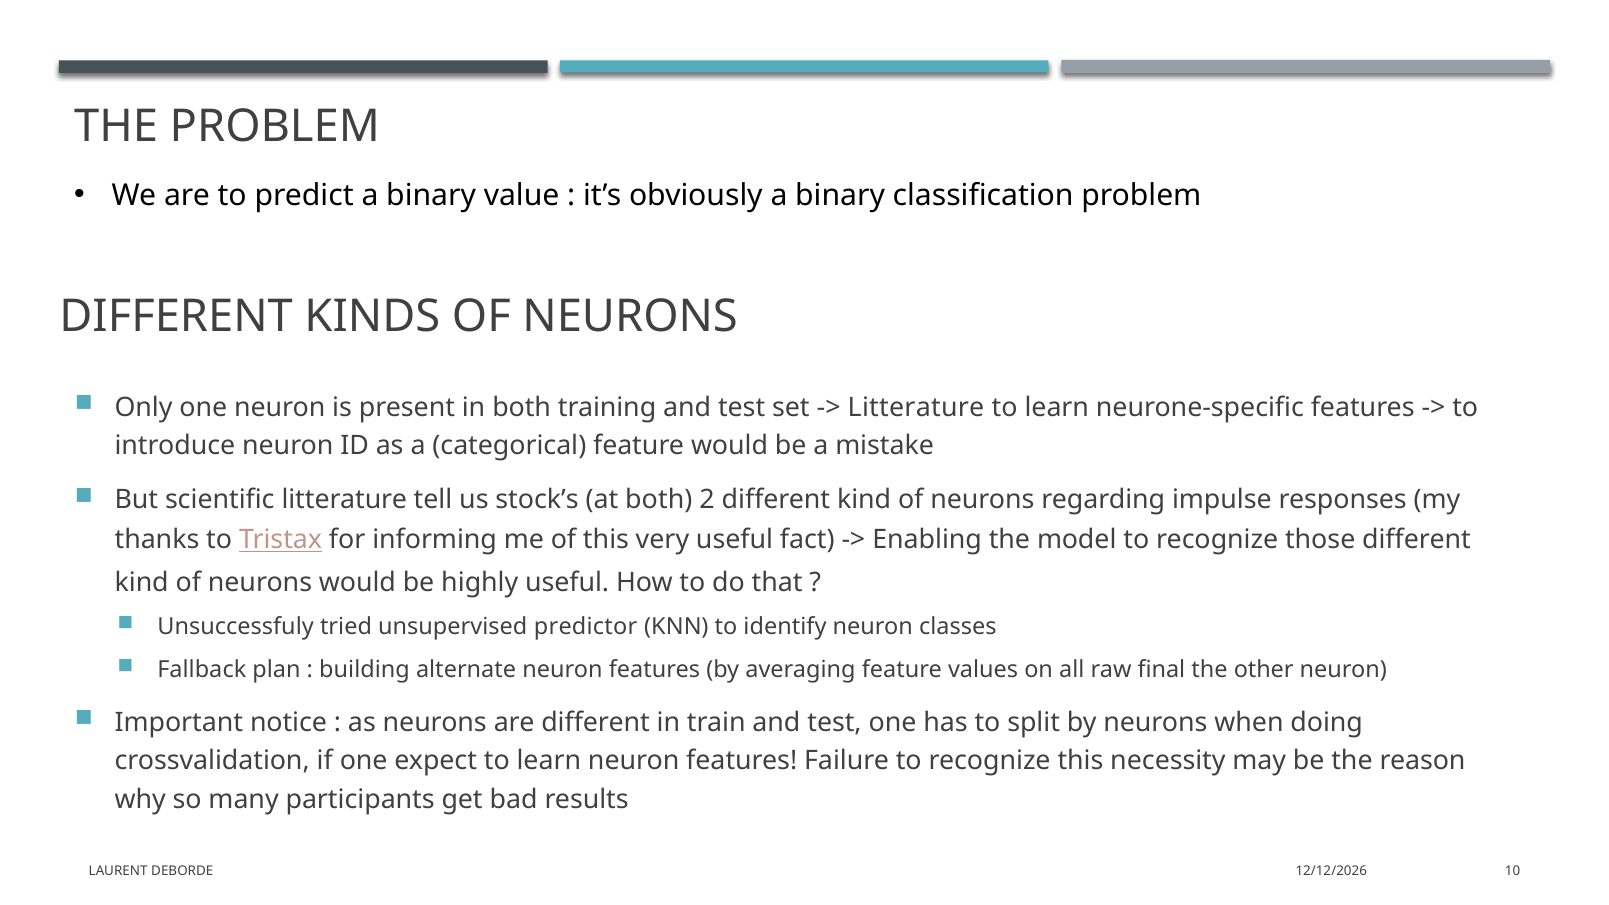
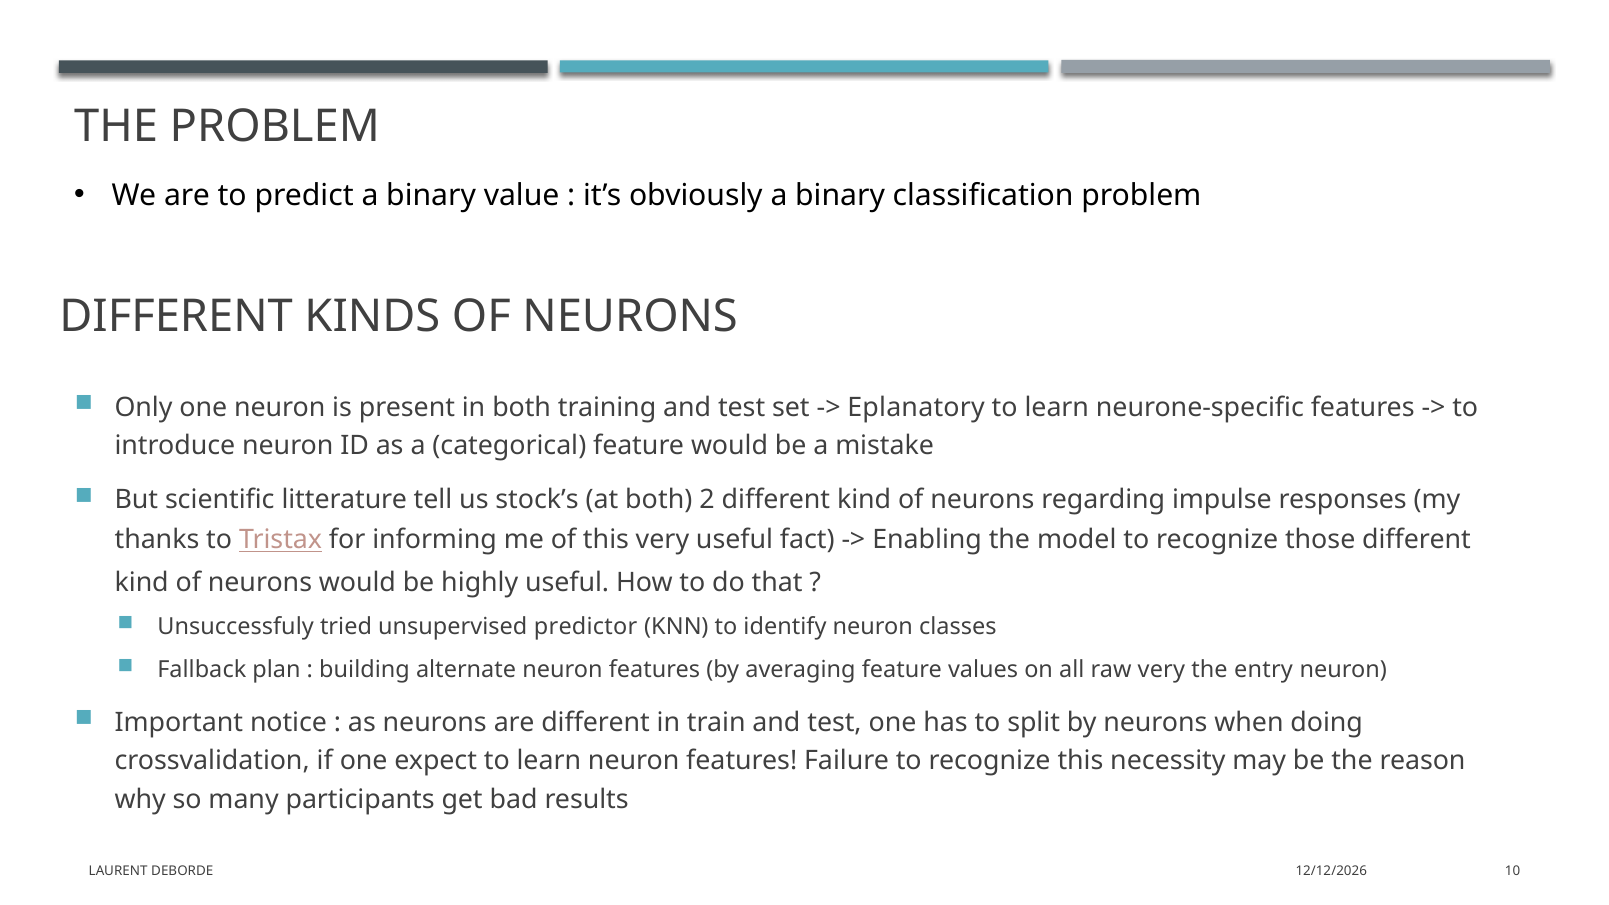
Litterature: Litterature -> Eplanatory (916, 408)
raw final: final -> very (1161, 670)
other: other -> entry (1264, 670)
